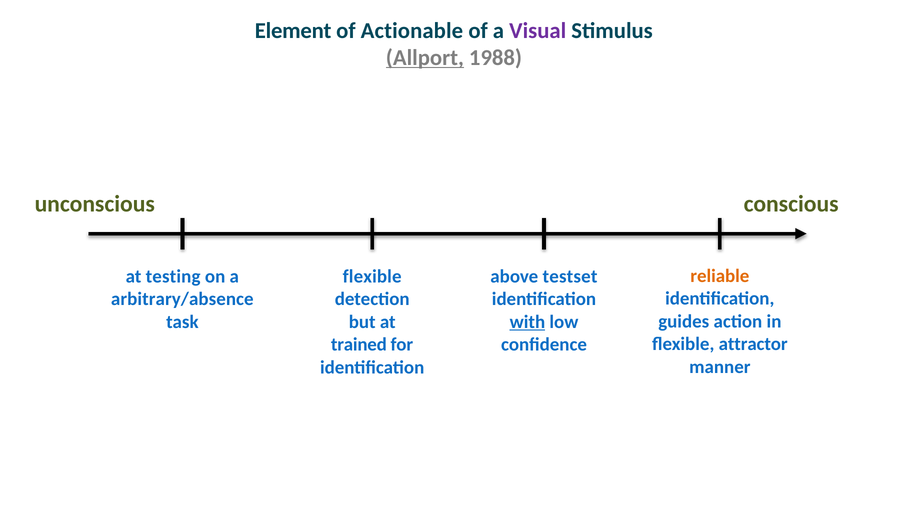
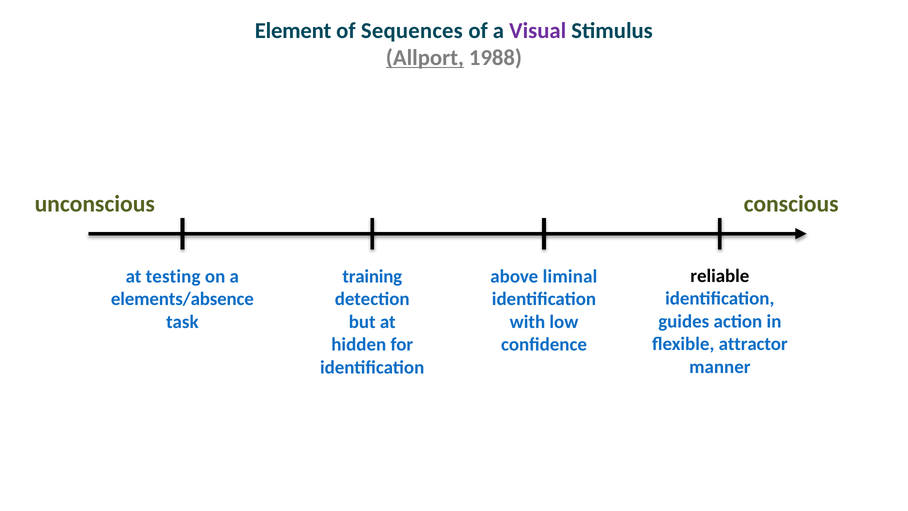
Actionable: Actionable -> Sequences (412, 30)
reliable colour: orange -> black (720, 276)
flexible: flexible -> training (372, 276)
testset: testset -> liminal (570, 276)
arbitrary/absence: arbitrary/absence -> elements/absence (182, 299)
with underline: present -> none (527, 322)
trained: trained -> hidden (359, 344)
